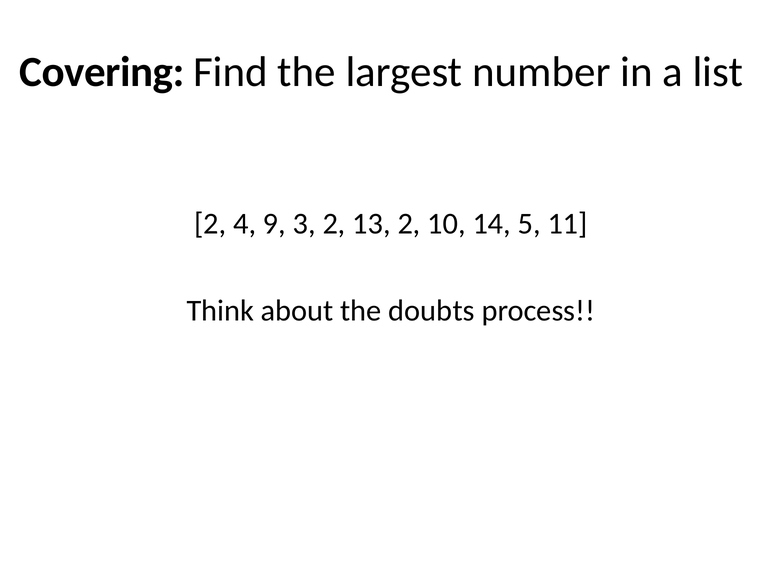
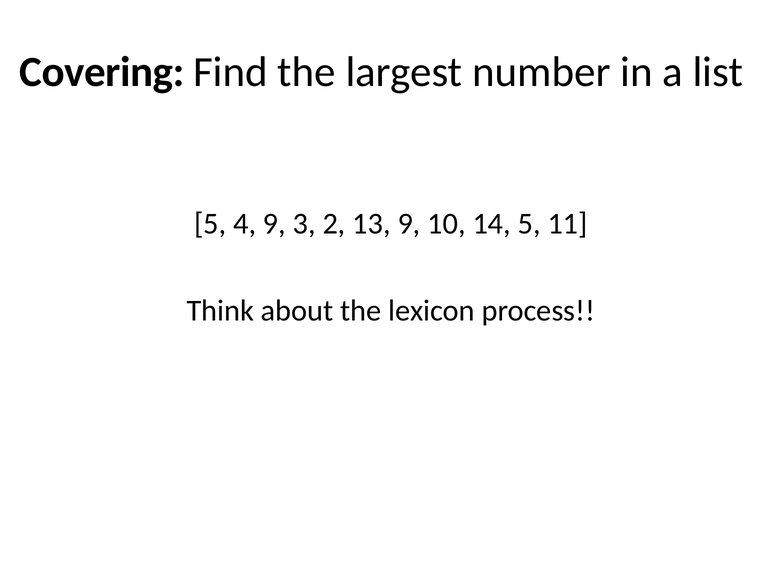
2: 2 -> 5 (210, 224)
13 2: 2 -> 9 (409, 224)
doubts: doubts -> lexicon (432, 311)
